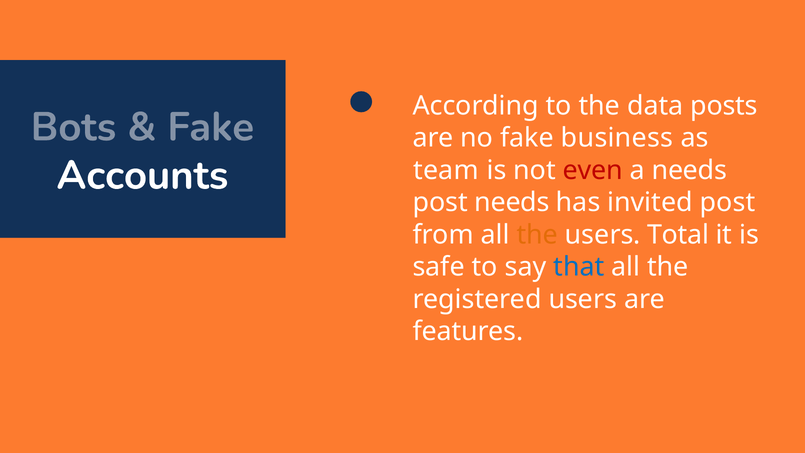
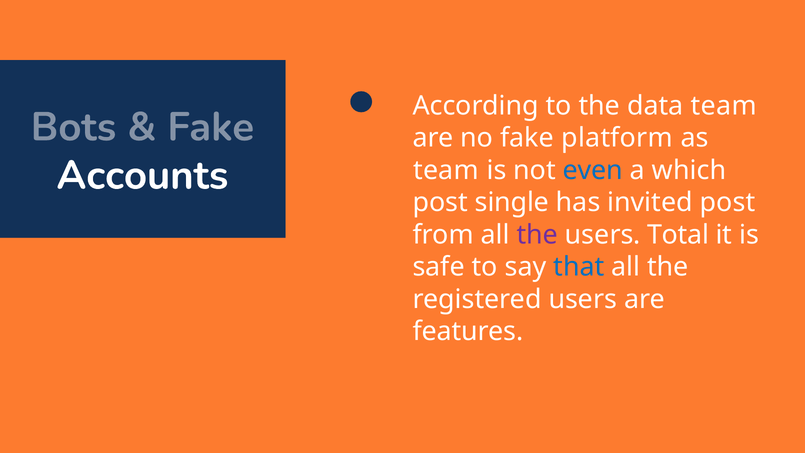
data posts: posts -> team (724, 106)
business: business -> platform (617, 138)
even colour: red -> blue (593, 170)
a needs: needs -> which (689, 170)
post needs: needs -> single (512, 202)
the colour: orange -> purple (537, 235)
